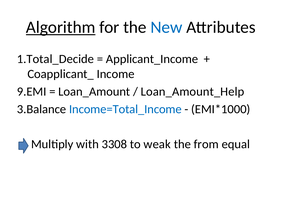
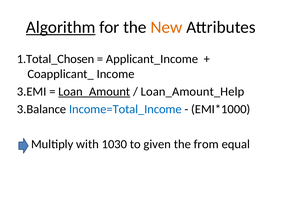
New colour: blue -> orange (166, 27)
1.Total_Decide: 1.Total_Decide -> 1.Total_Chosen (56, 59)
9.EMI: 9.EMI -> 3.EMI (32, 92)
Loan_Amount underline: none -> present (94, 92)
3308: 3308 -> 1030 (114, 144)
weak: weak -> given (157, 144)
